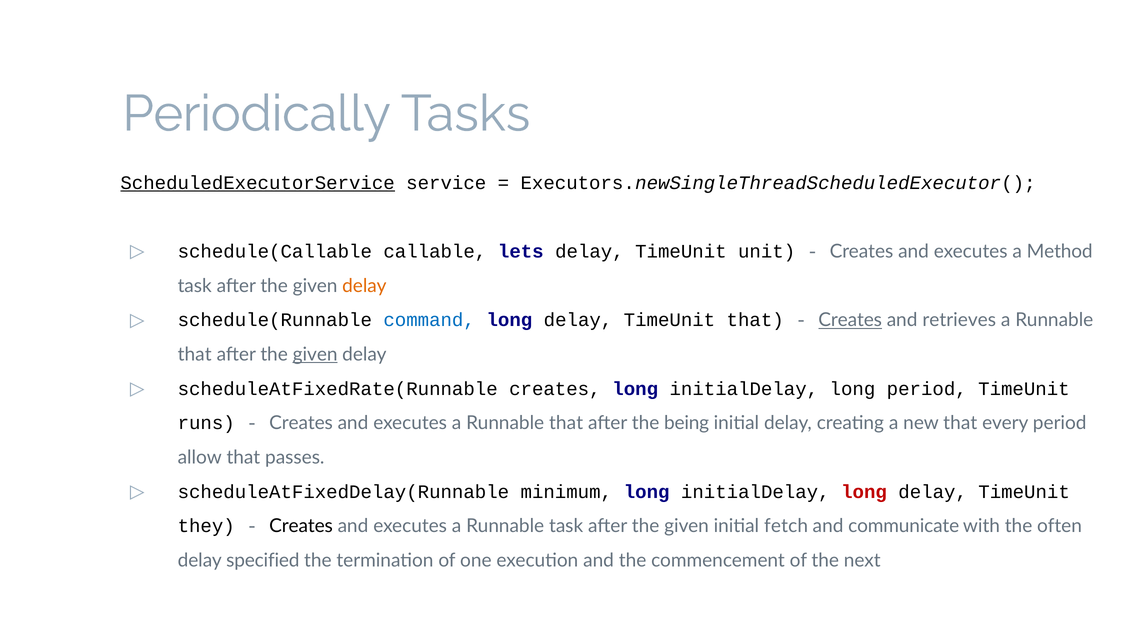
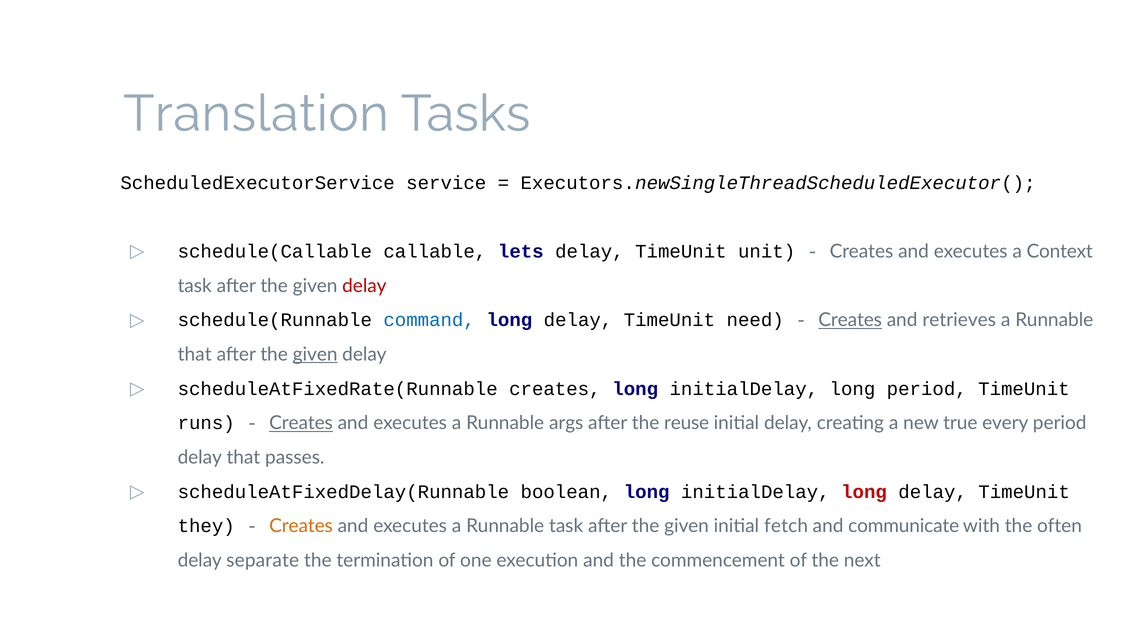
Periodically: Periodically -> Translation (256, 114)
ScheduledExecutorService underline: present -> none (258, 183)
Method: Method -> Context (1060, 251)
delay colour: orange -> red (364, 286)
TimeUnit that: that -> need (755, 320)
Creates underline: none -> present (301, 423)
executes a Runnable that: that -> args (566, 423)
being: being -> reuse (687, 423)
new that: that -> true (960, 423)
allow: allow -> delay (200, 457)
minimum: minimum -> boolean (566, 491)
Creates colour: black -> orange (301, 526)
specified: specified -> separate (263, 560)
